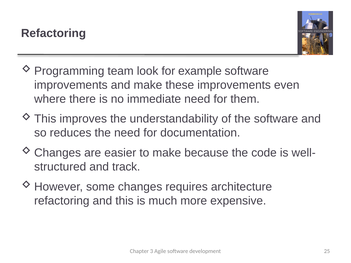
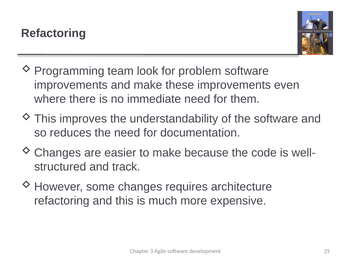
example: example -> problem (200, 71)
